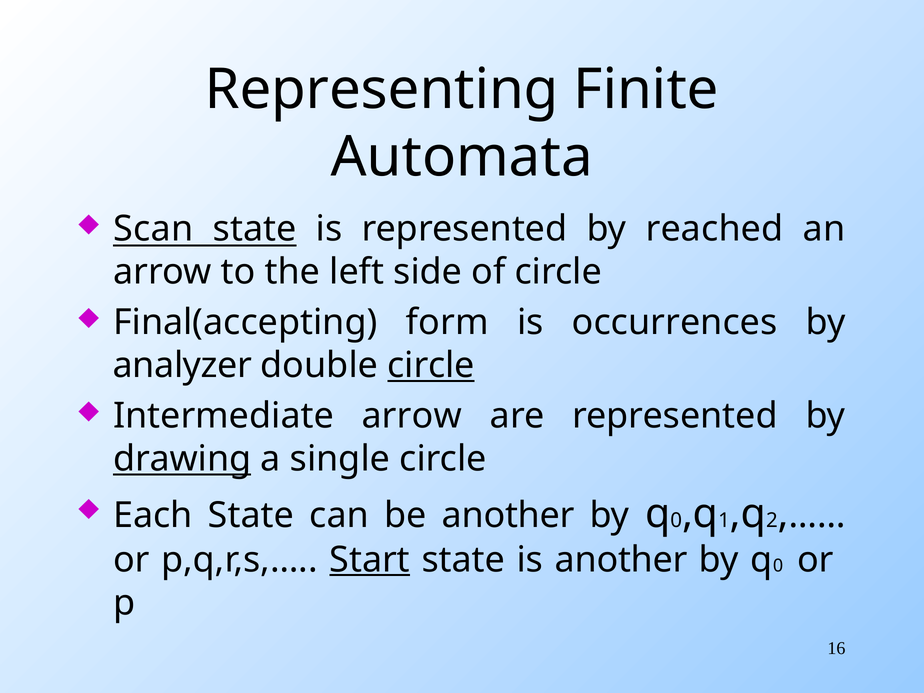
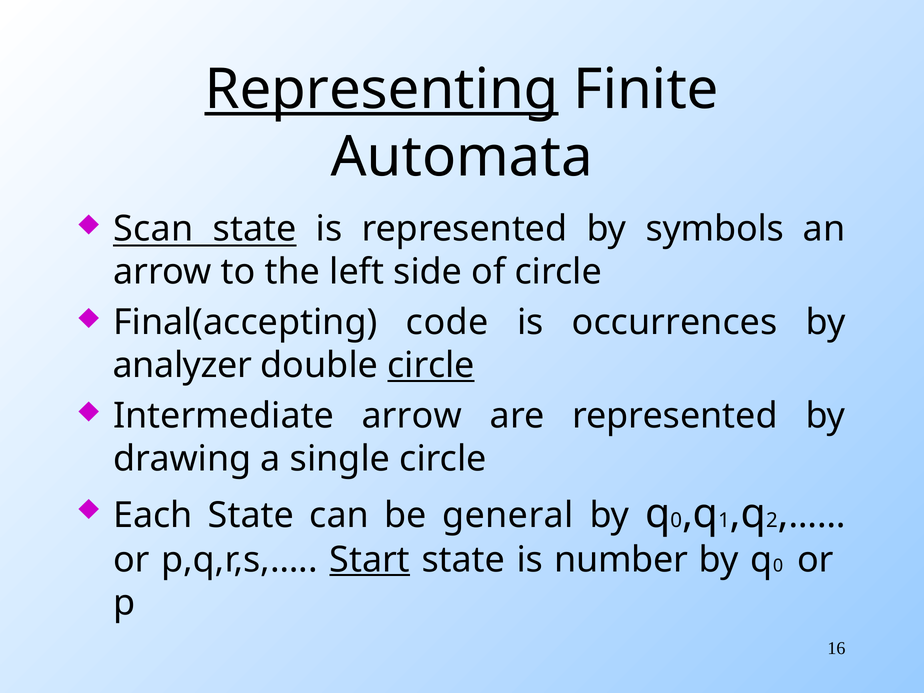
Representing underline: none -> present (382, 89)
reached: reached -> symbols (715, 229)
form: form -> code (447, 322)
drawing underline: present -> none (182, 459)
be another: another -> general (508, 516)
is another: another -> number (621, 560)
